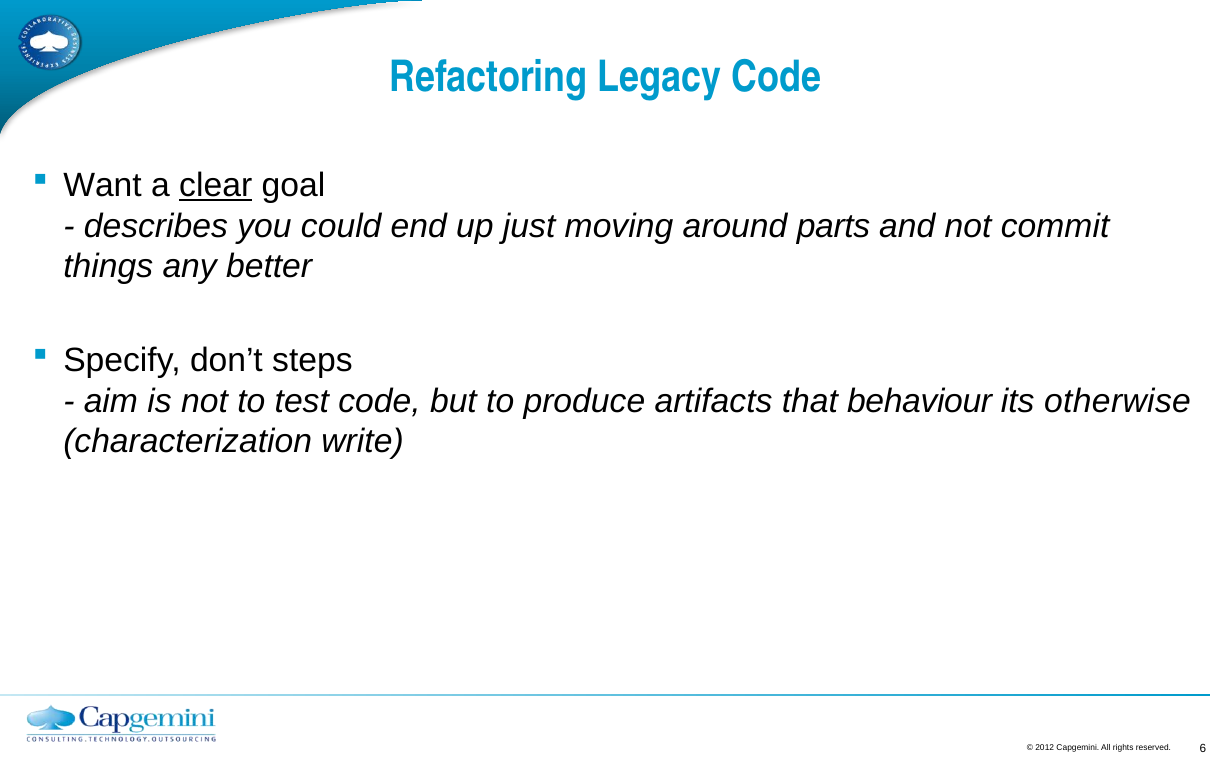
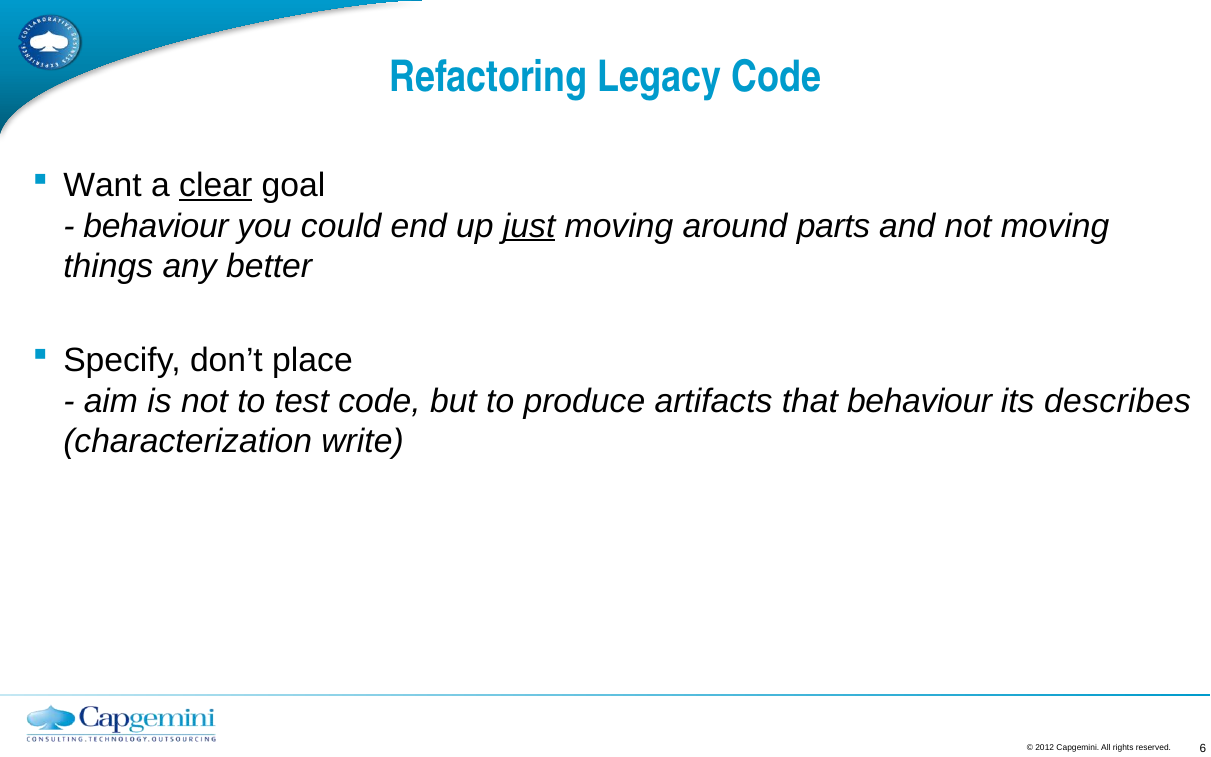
describes: describes -> behaviour (156, 226)
just underline: none -> present (529, 226)
not commit: commit -> moving (1055, 226)
steps: steps -> place (312, 360)
otherwise: otherwise -> describes (1118, 401)
